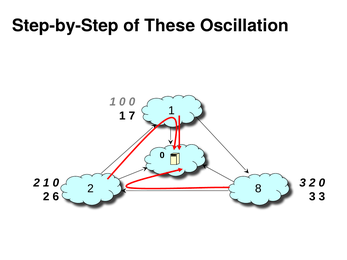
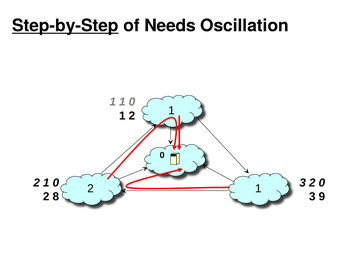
Step-by-Step underline: none -> present (65, 26)
These: These -> Needs (170, 26)
0: 0 -> 1 (122, 102)
7: 7 -> 2 (132, 116)
8: 8 -> 1 (258, 189)
6: 6 -> 8 (56, 197)
3 3: 3 -> 9 (322, 197)
